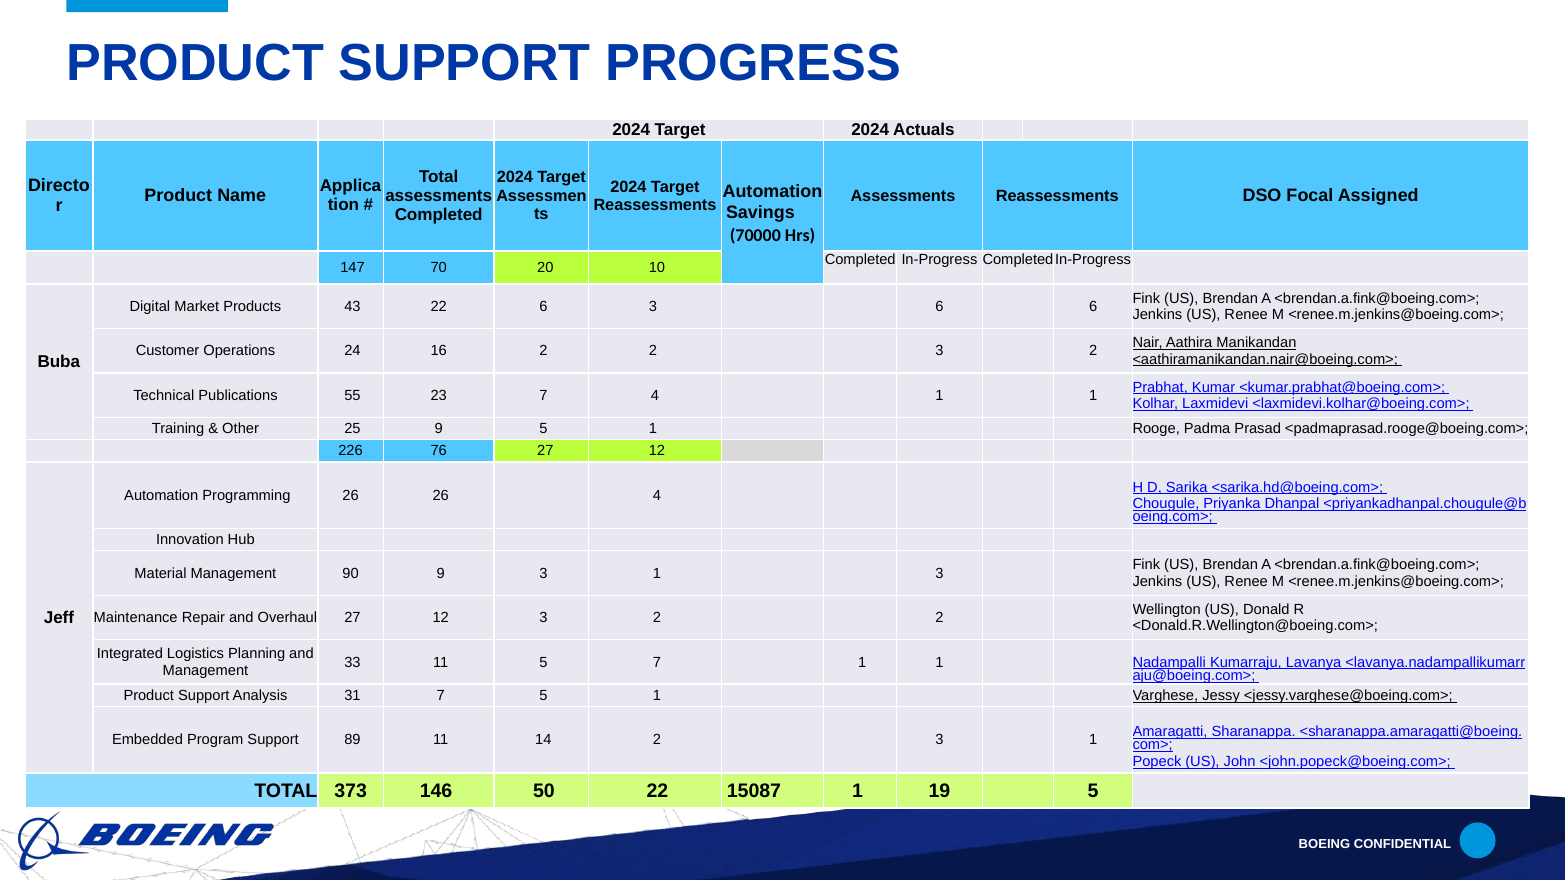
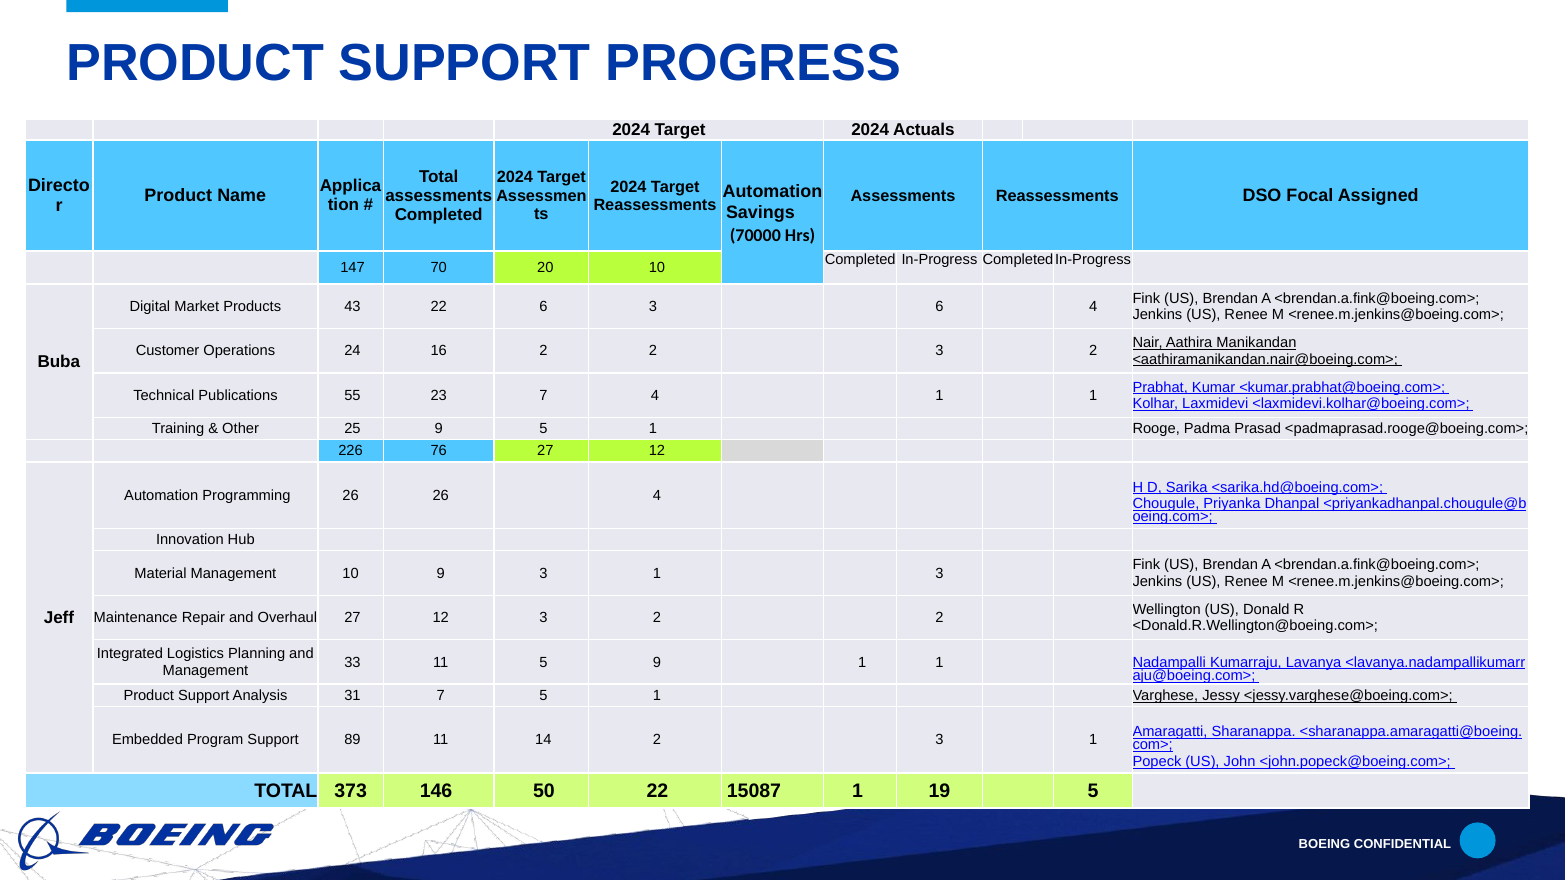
6 6: 6 -> 4 (1093, 307)
Management 90: 90 -> 10 (351, 574)
5 7: 7 -> 9 (657, 662)
